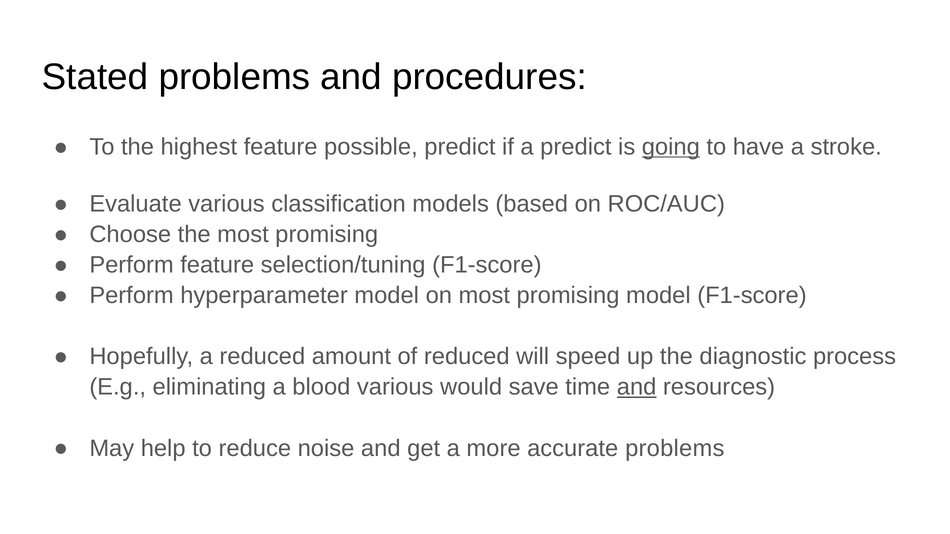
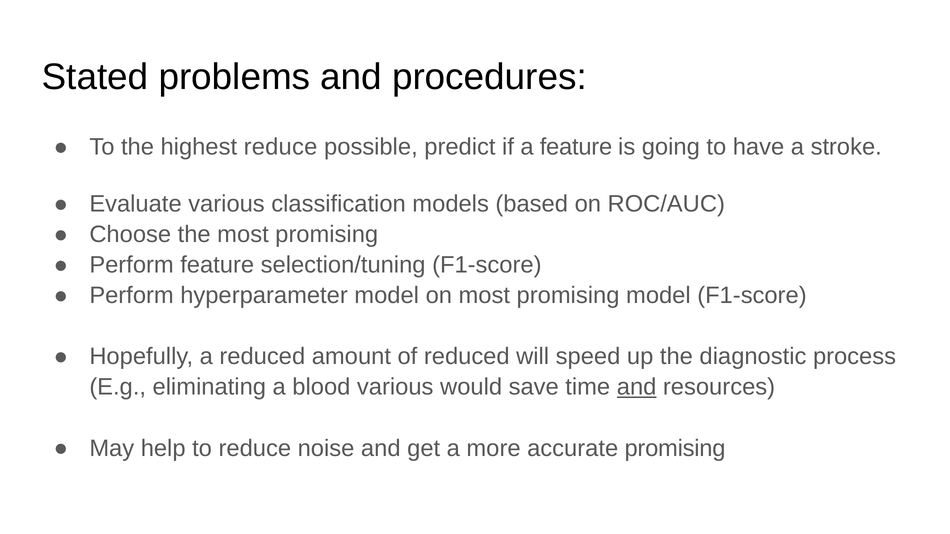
highest feature: feature -> reduce (280, 147)
a predict: predict -> feature (576, 147)
going underline: present -> none (671, 147)
accurate problems: problems -> promising (675, 448)
